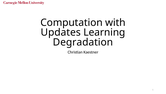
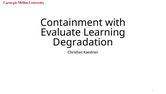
Computation: Computation -> Containment (72, 22)
Updates: Updates -> Evaluate (61, 32)
